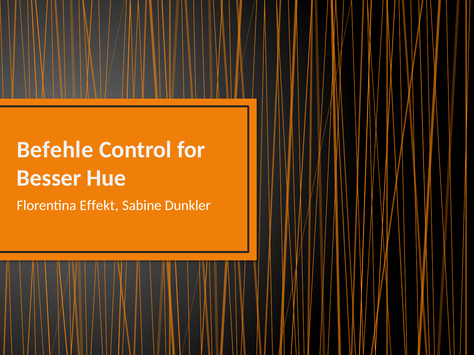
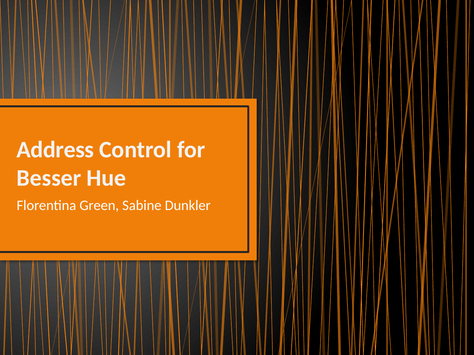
Befehle: Befehle -> Address (55, 150)
Effekt: Effekt -> Green (99, 206)
